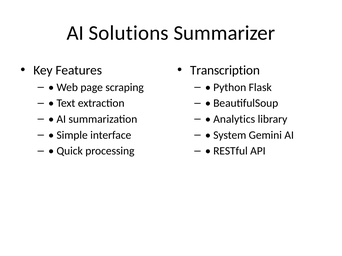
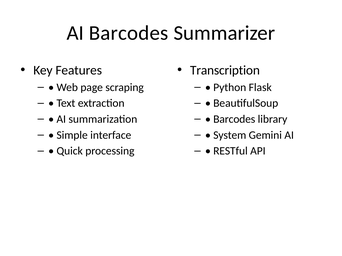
AI Solutions: Solutions -> Barcodes (129, 33)
Analytics: Analytics -> Barcodes (234, 119)
